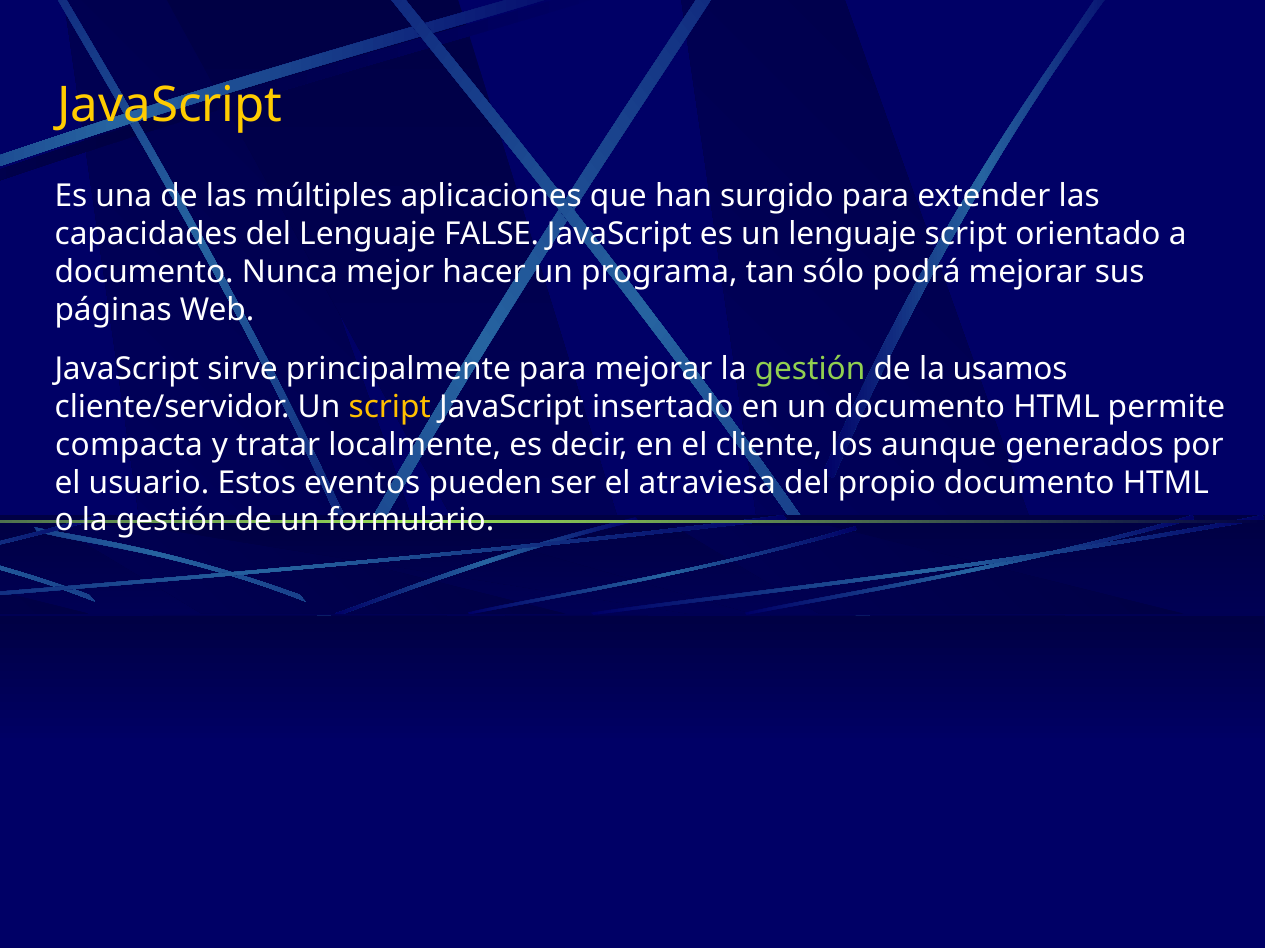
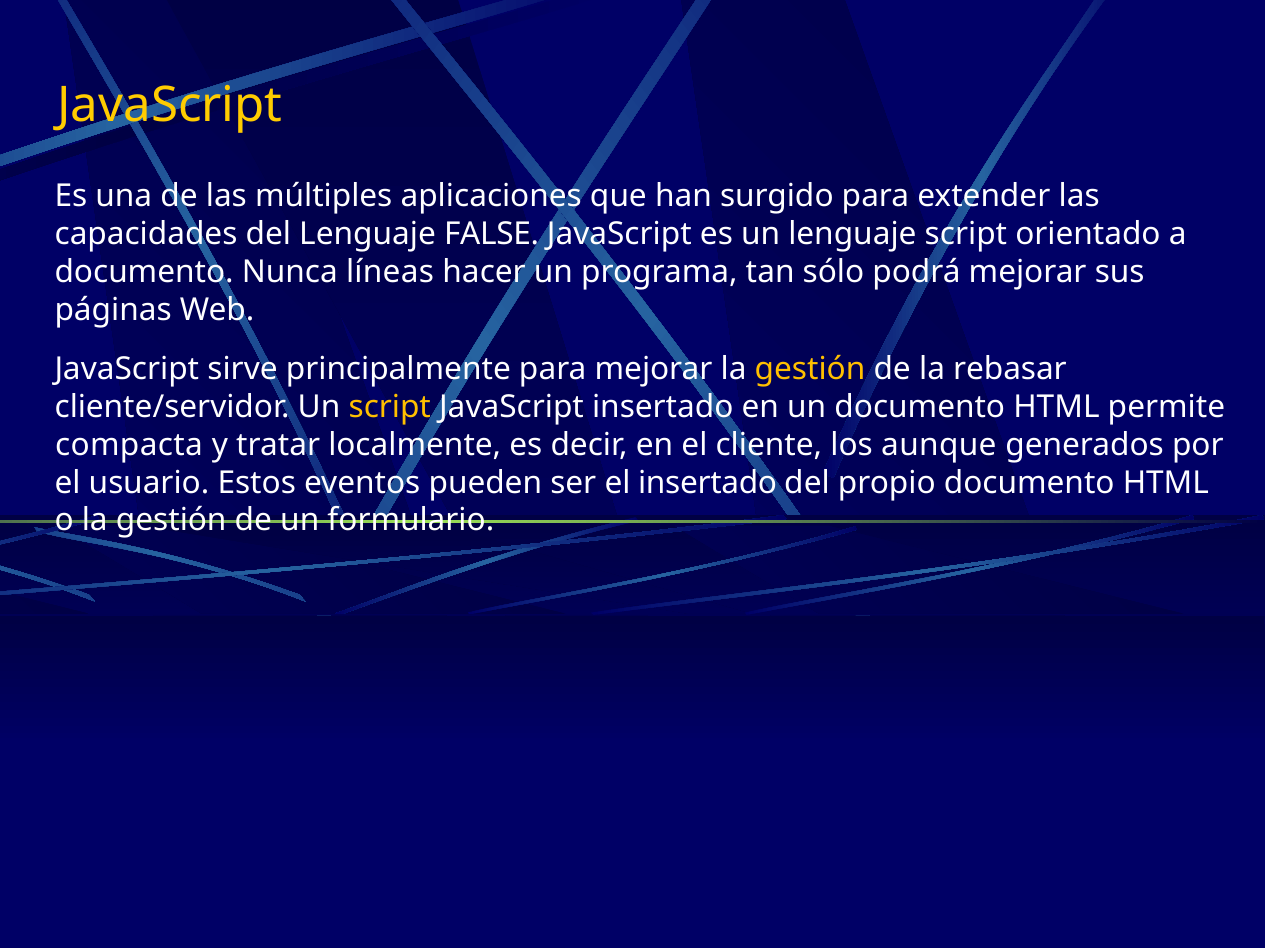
mejor: mejor -> líneas (390, 272)
gestión colour: light green -> yellow (810, 369)
usamos: usamos -> rebasar (1010, 369)
el atraviesa: atraviesa -> insertado (708, 483)
